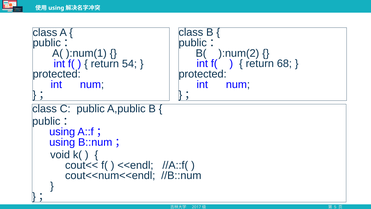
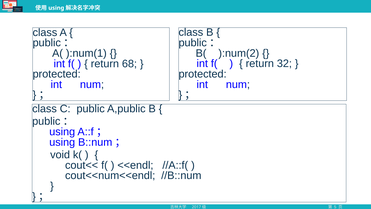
68: 68 -> 32 (284, 64)
54: 54 -> 68 (129, 64)
